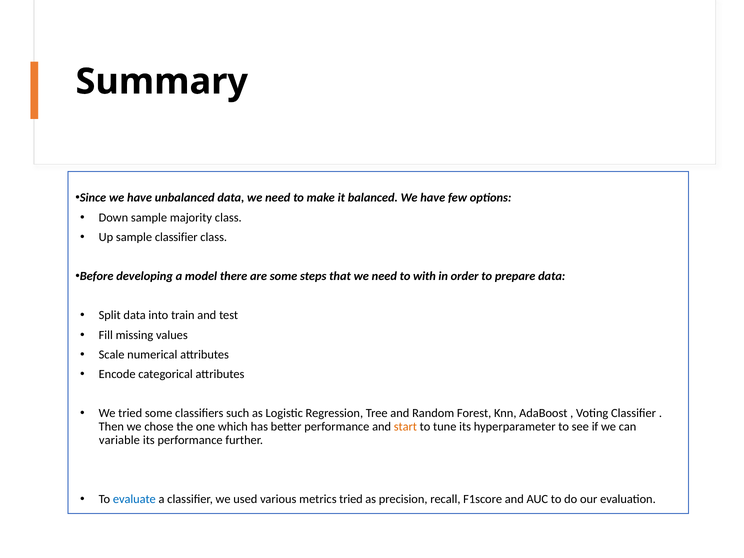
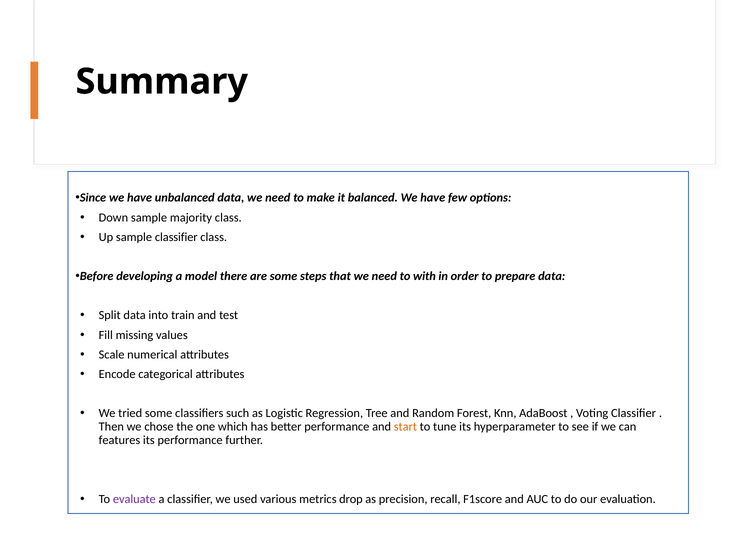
variable: variable -> features (119, 440)
evaluate colour: blue -> purple (134, 499)
metrics tried: tried -> drop (351, 499)
